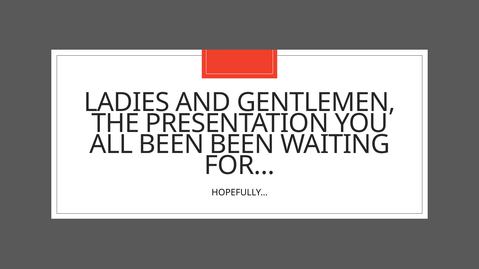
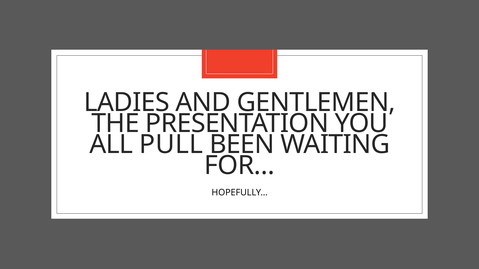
ALL BEEN: BEEN -> PULL (171, 145)
